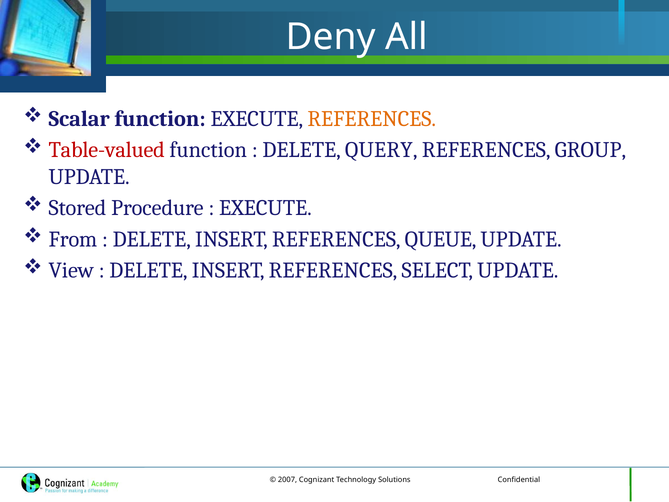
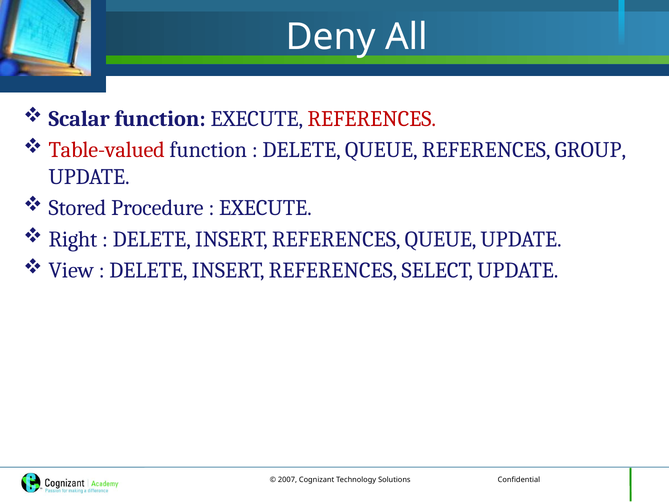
REFERENCES colour: orange -> red (372, 119)
DELETE QUERY: QUERY -> QUEUE (381, 150)
From: From -> Right (73, 239)
